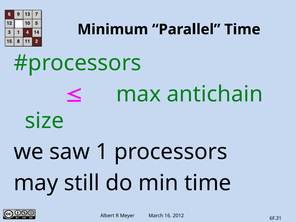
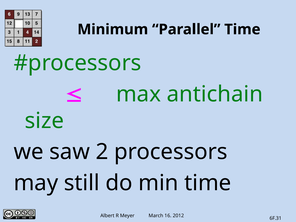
1: 1 -> 2 (102, 152)
